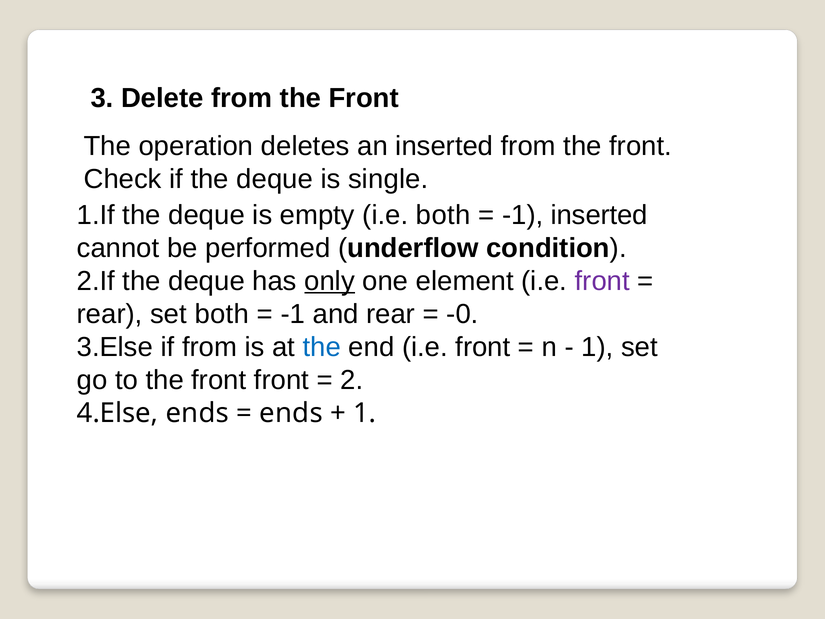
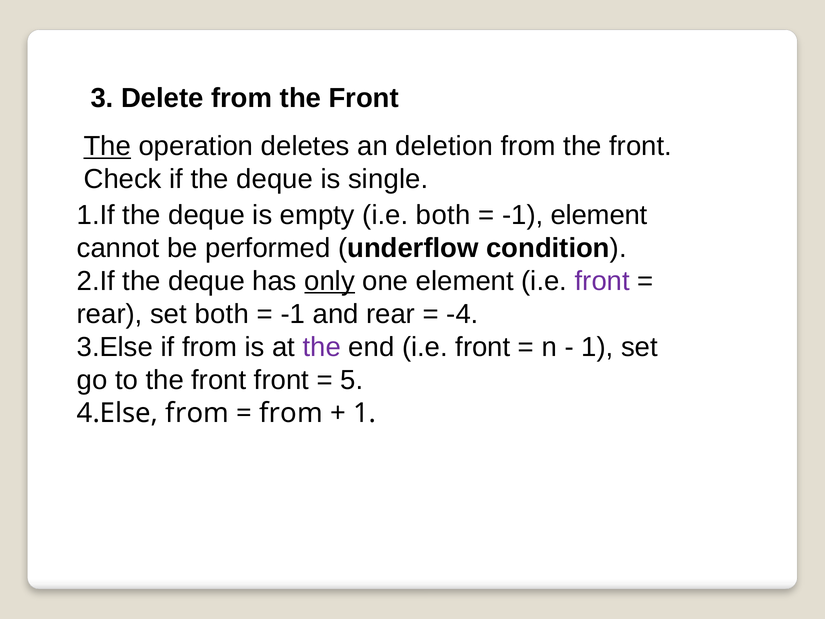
The underline: none -> present (107, 146)
an inserted: inserted -> deletion (444, 146)
-1 inserted: inserted -> element (599, 215)
-0: -0 -> -4 (462, 314)
the colour: blue -> purple (322, 347)
2: 2 -> 5 (352, 380)
ends: ends -> from (197, 413)
ends: ends -> from (291, 413)
